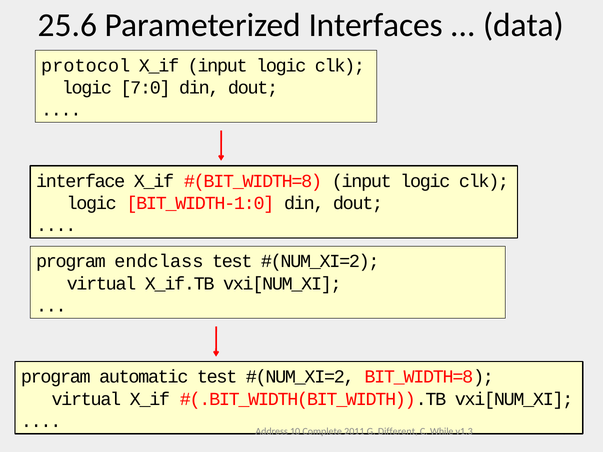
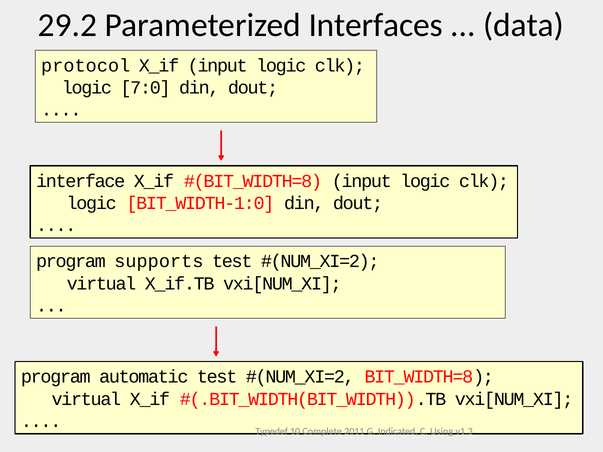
25.6: 25.6 -> 29.2 (68, 25)
endclass: endclass -> supports (159, 262)
Address: Address -> Typedef (272, 432)
Different: Different -> Indicated (398, 432)
While: While -> Using (442, 432)
